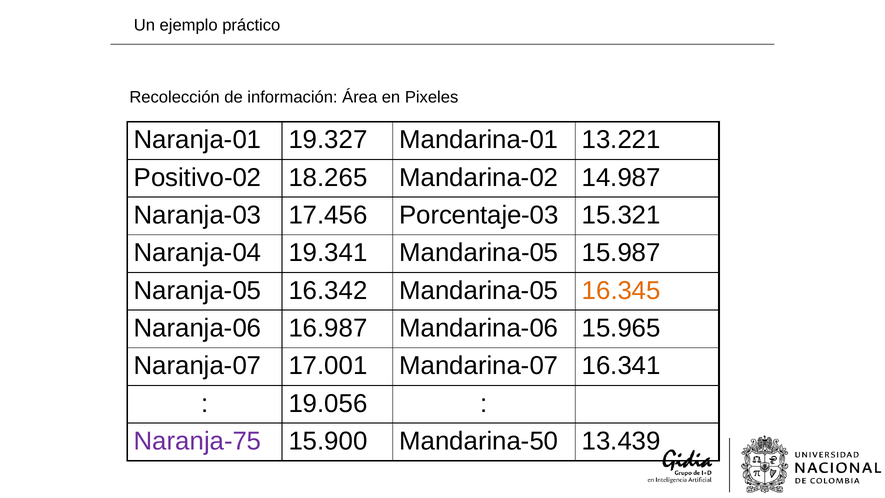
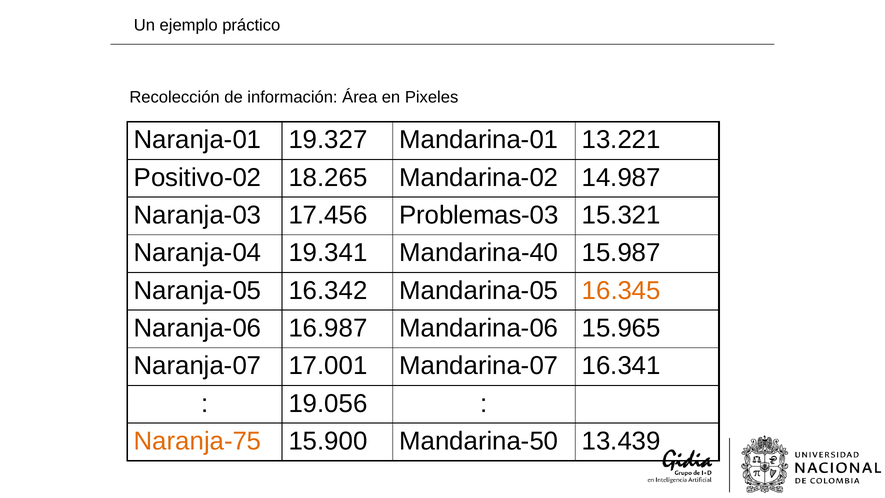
Porcentaje-03: Porcentaje-03 -> Problemas-03 (479, 215)
19.341 Mandarina-05: Mandarina-05 -> Mandarina-40 (479, 253)
Naranja-75 colour: purple -> orange (198, 441)
